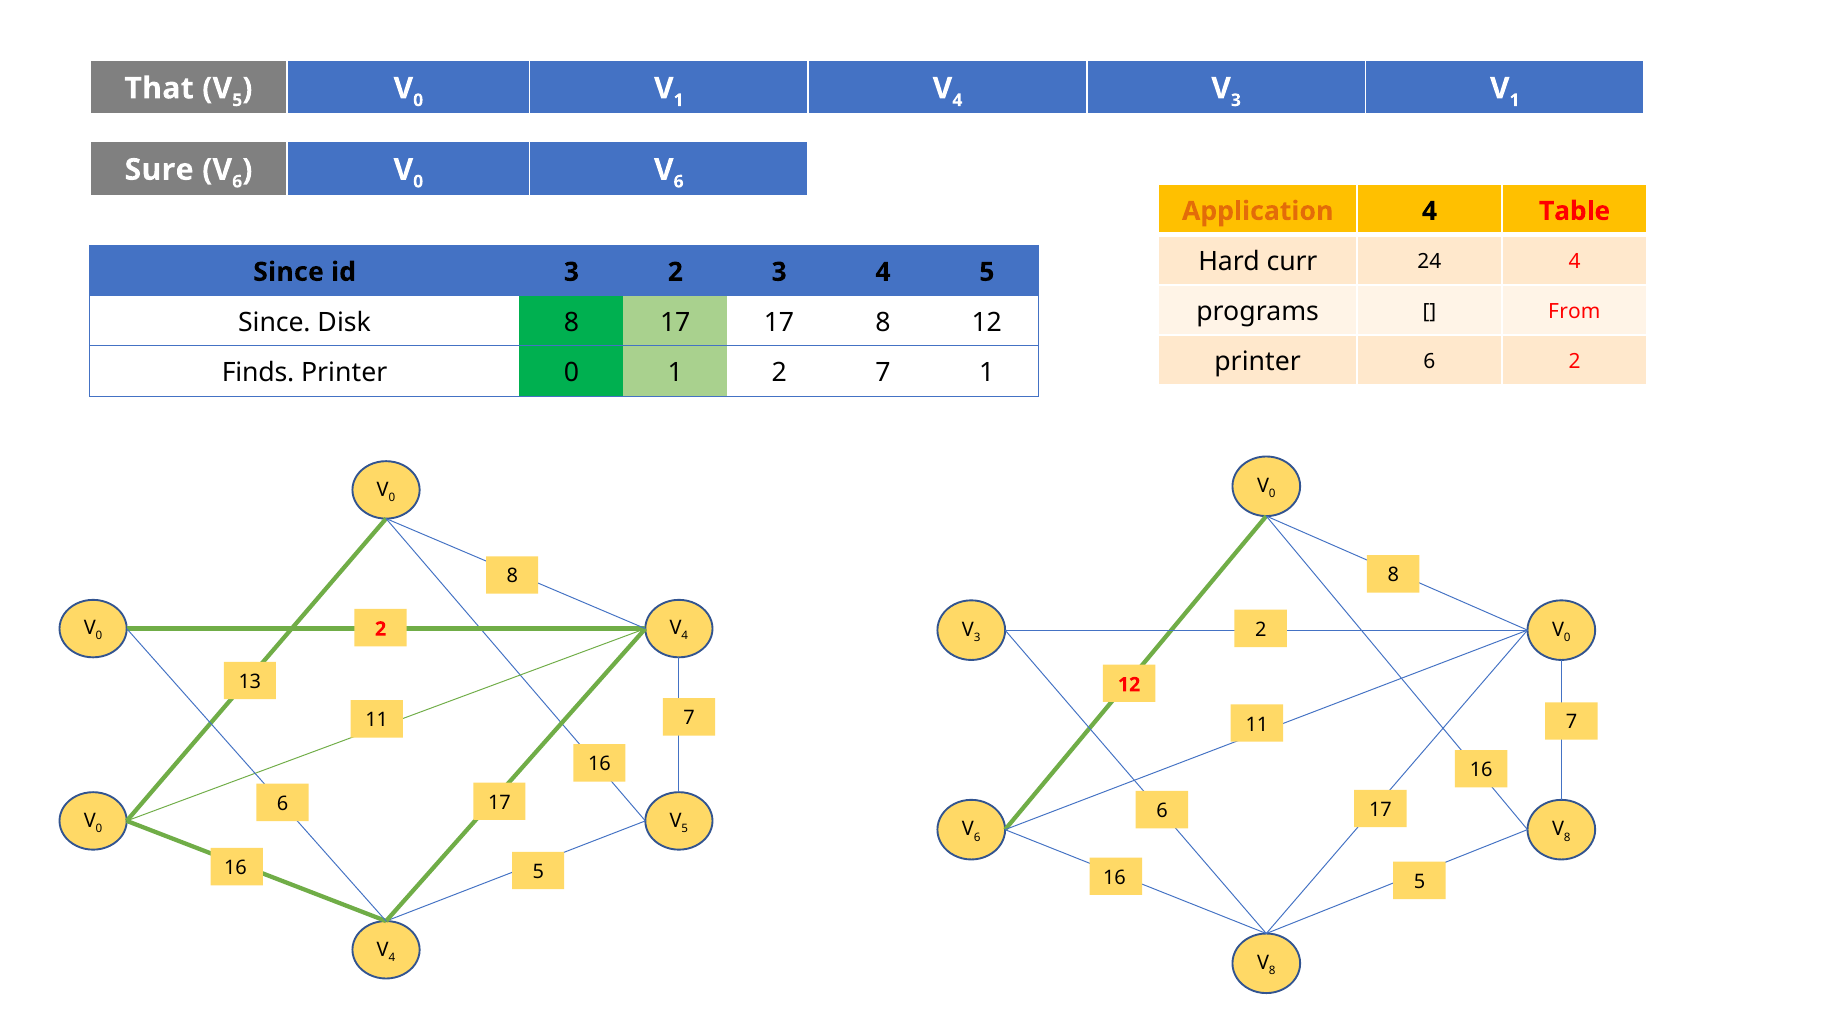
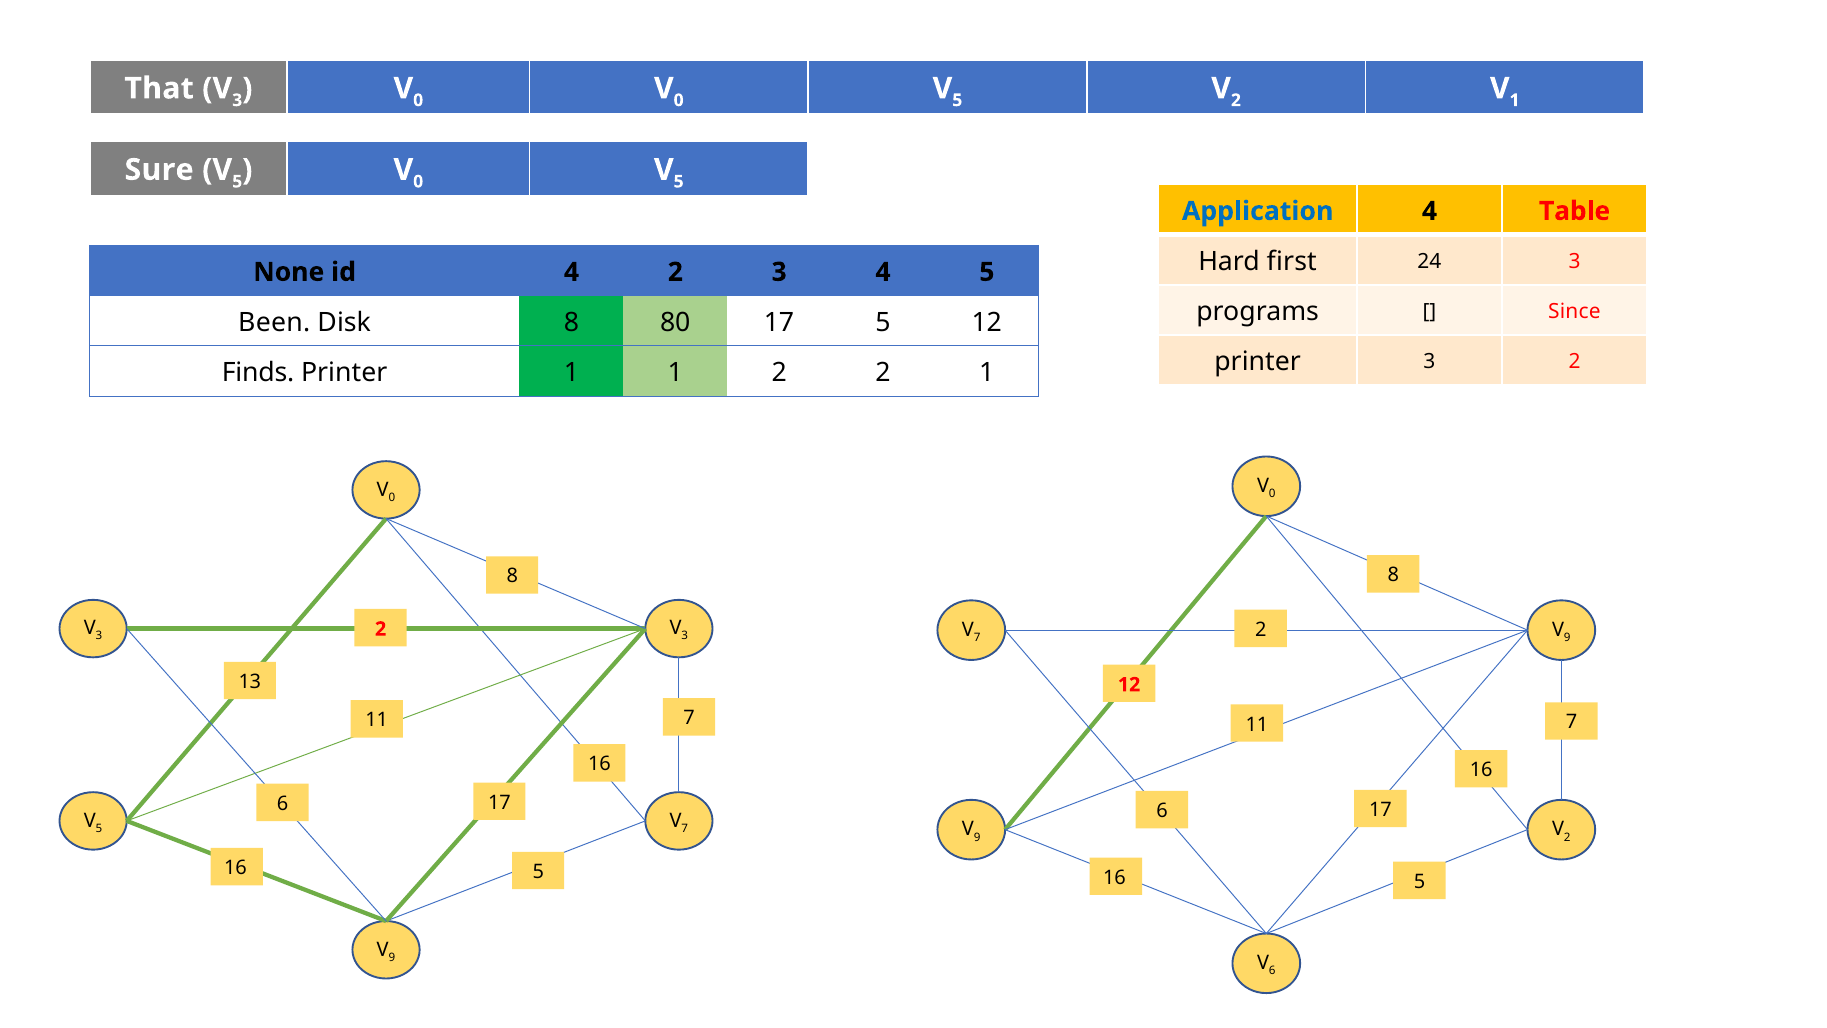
5: 5 -> 3 (237, 100)
1: 1 -> 0 (679, 100)
4: 4 -> 5 (957, 100)
3: 3 -> 2 (1236, 100)
6: 6 -> 5 (237, 182)
6: 6 -> 5 (679, 182)
Application colour: orange -> blue (1258, 211)
curr: curr -> first (1292, 261)
24 4: 4 -> 3 (1575, 261)
Since: Since -> None (289, 272)
id 3: 3 -> 4 (571, 272)
From: From -> Since (1574, 312)
Since: Since -> Been (274, 322)
8 17: 17 -> 80 (675, 322)
8: 8 -> 5 (883, 322)
printer 6: 6 -> 3 (1429, 362)
Printer 0: 0 -> 1 (571, 372)
1 2 7: 7 -> 2 (883, 372)
0: 0 -> 3 (99, 636)
4: 4 -> 3 (685, 636)
3: 3 -> 7 (977, 637)
0: 0 -> 9 (1567, 637)
0: 0 -> 5 (99, 828)
5: 5 -> 7 (685, 828)
6: 6 -> 9 (977, 837)
8: 8 -> 2 (1567, 837)
4: 4 -> 9 (392, 957)
8: 8 -> 6 (1272, 971)
